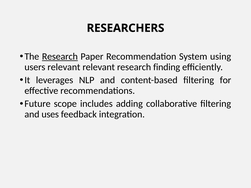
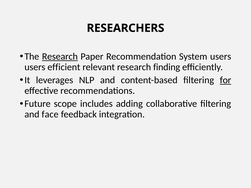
System using: using -> users (221, 57)
users relevant: relevant -> efficient (64, 67)
for underline: none -> present (226, 80)
uses: uses -> face (50, 114)
